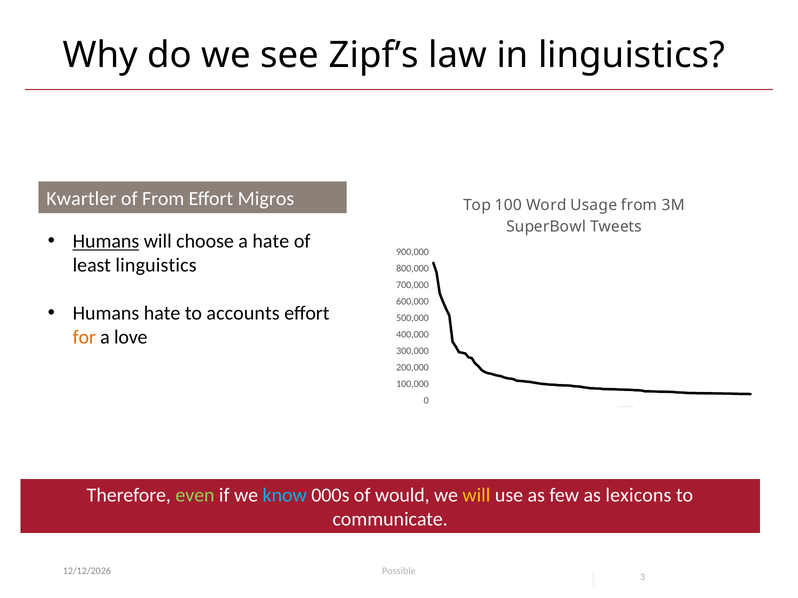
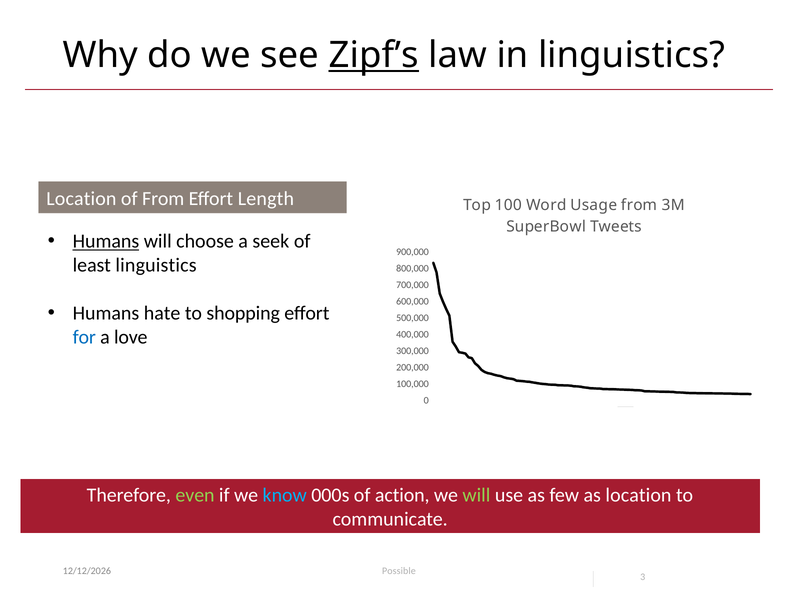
Zipf’s underline: none -> present (374, 55)
Kwartler: Kwartler -> Location (81, 199)
Migros: Migros -> Length (266, 199)
a hate: hate -> seek (271, 242)
accounts: accounts -> shopping (243, 313)
for colour: orange -> blue (84, 337)
would: would -> action (402, 496)
will colour: yellow -> light green (476, 496)
as lexicons: lexicons -> location (638, 496)
